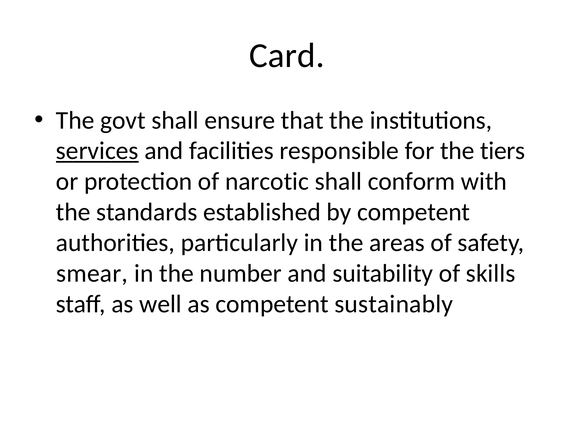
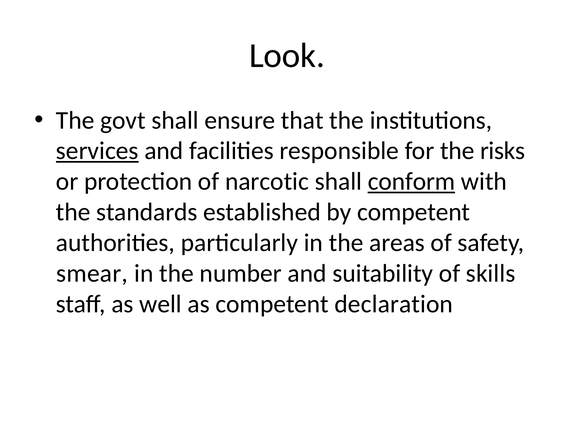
Card: Card -> Look (287, 56)
tiers: tiers -> risks (503, 151)
conform underline: none -> present (412, 182)
sustainably: sustainably -> declaration (394, 304)
